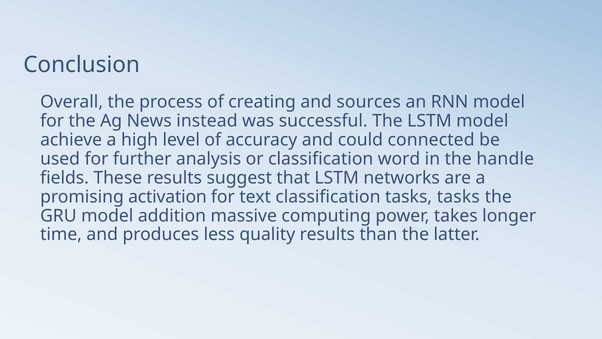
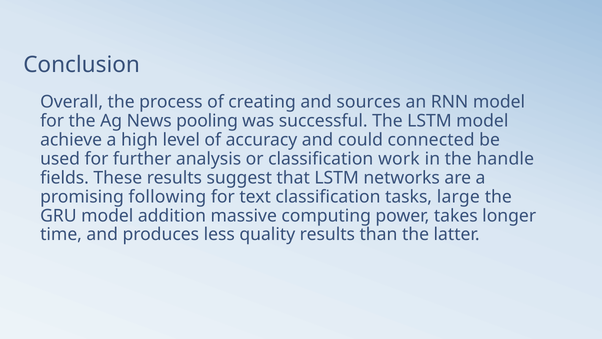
instead: instead -> pooling (207, 121)
word: word -> work (399, 159)
activation: activation -> following (167, 197)
tasks tasks: tasks -> large (458, 197)
